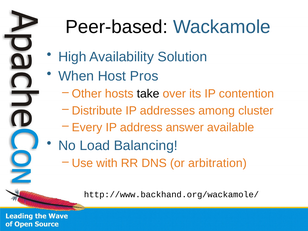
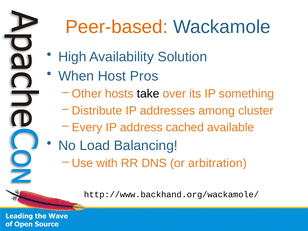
Peer-based colour: black -> orange (117, 27)
contention: contention -> something (246, 94)
answer: answer -> cached (185, 127)
